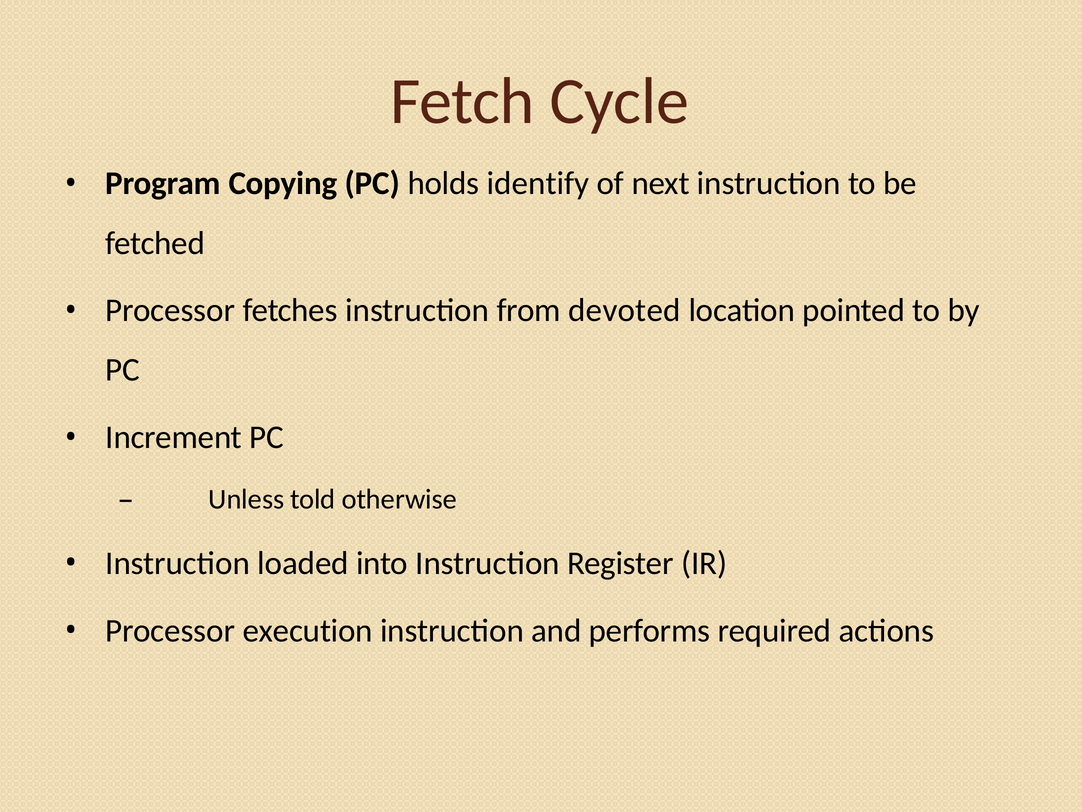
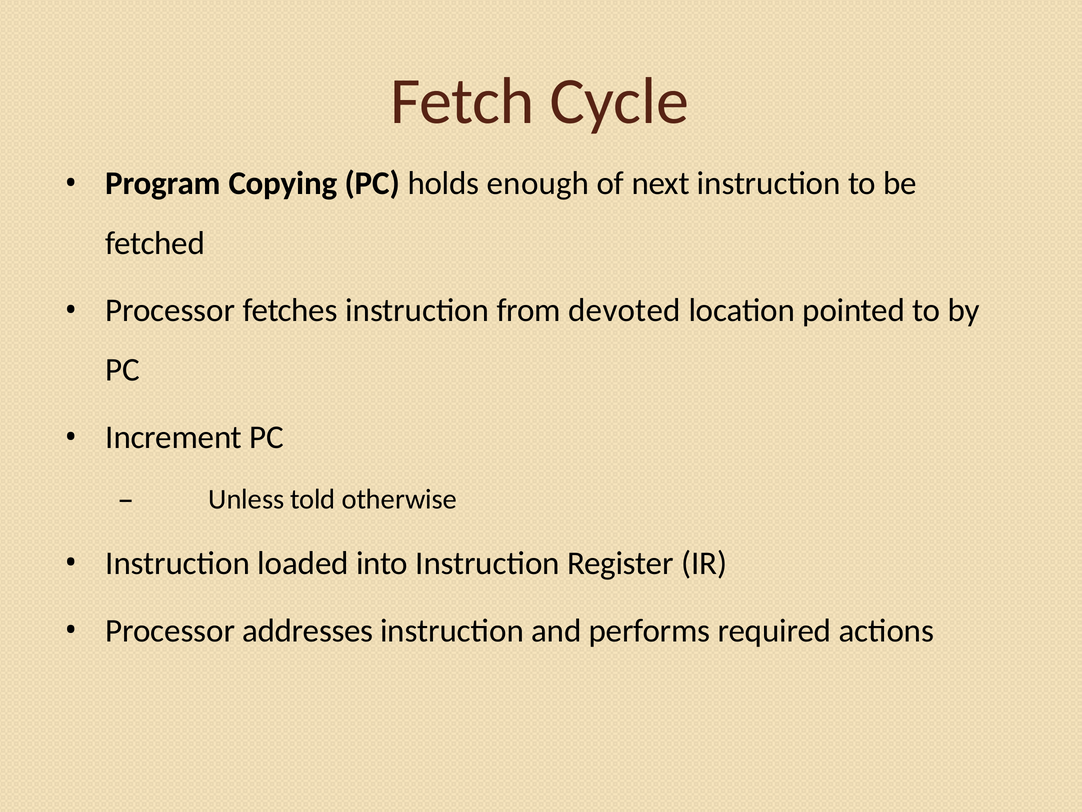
identify: identify -> enough (538, 183)
execution: execution -> addresses (308, 630)
